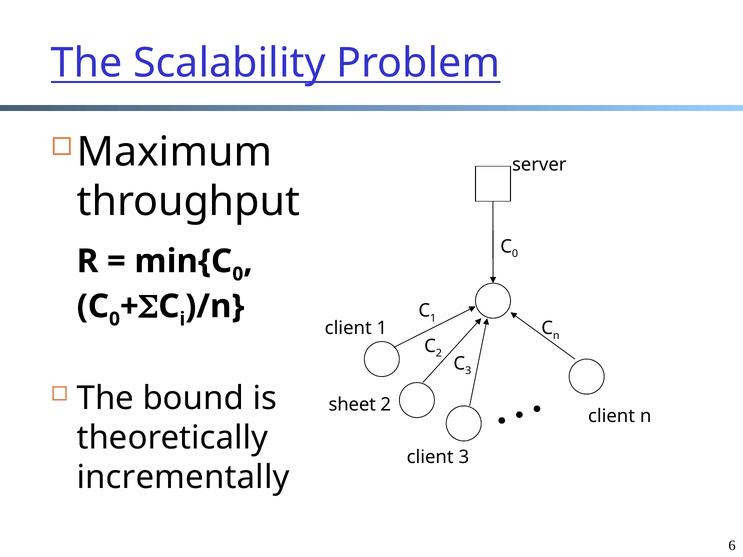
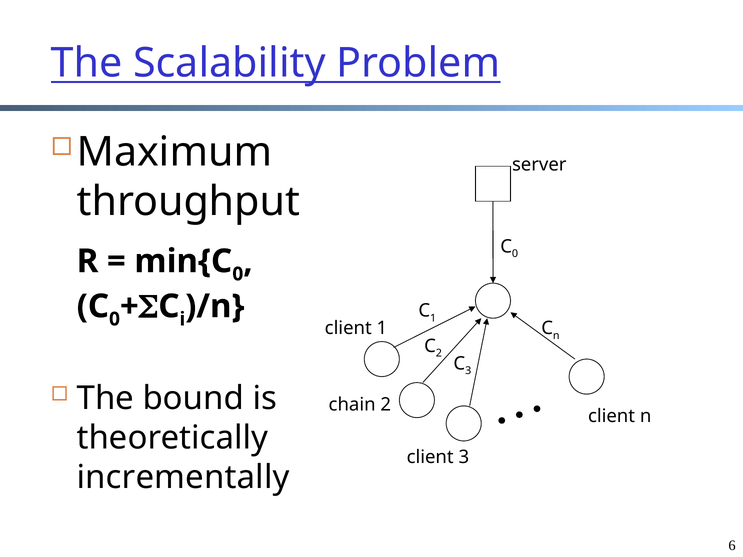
sheet: sheet -> chain (352, 405)
